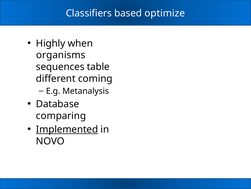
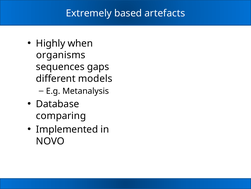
Classifiers: Classifiers -> Extremely (89, 13)
optimize: optimize -> artefacts (165, 13)
table: table -> gaps (98, 67)
coming: coming -> models (95, 78)
Implemented underline: present -> none (67, 129)
